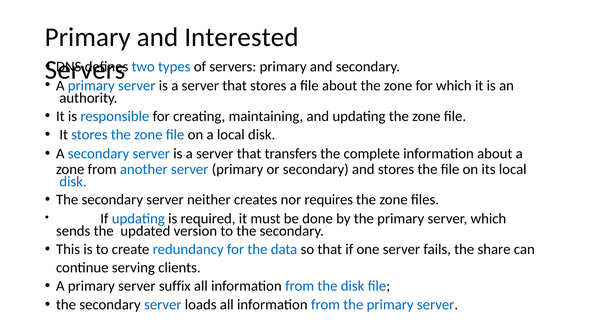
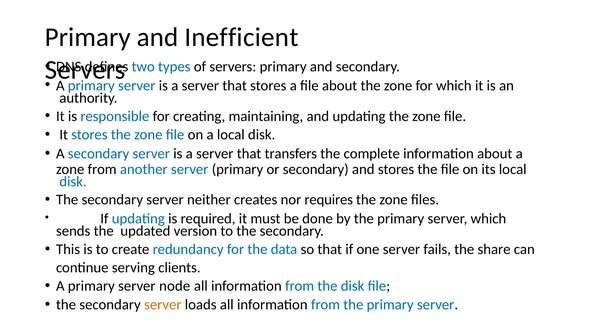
Interested: Interested -> Inefficient (241, 37)
suffix: suffix -> node (175, 286)
server colour: blue -> orange (163, 305)
